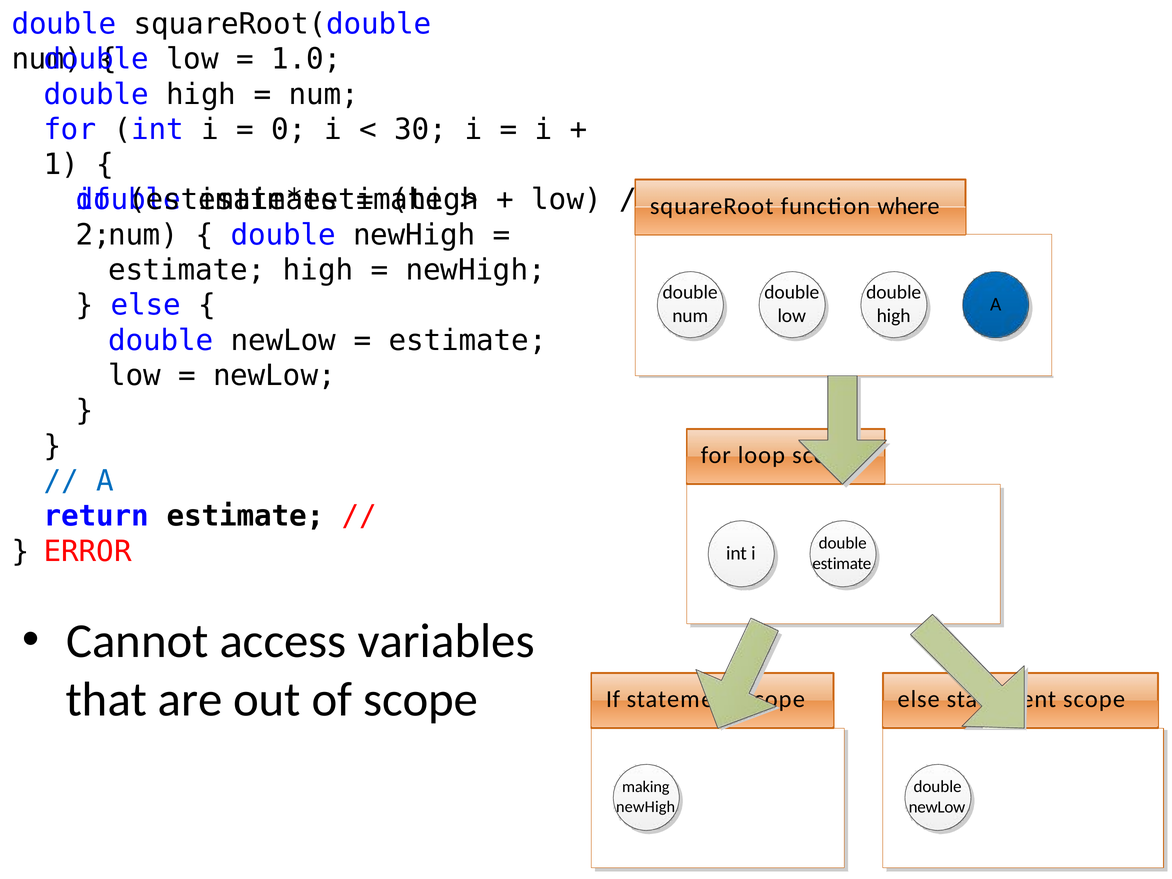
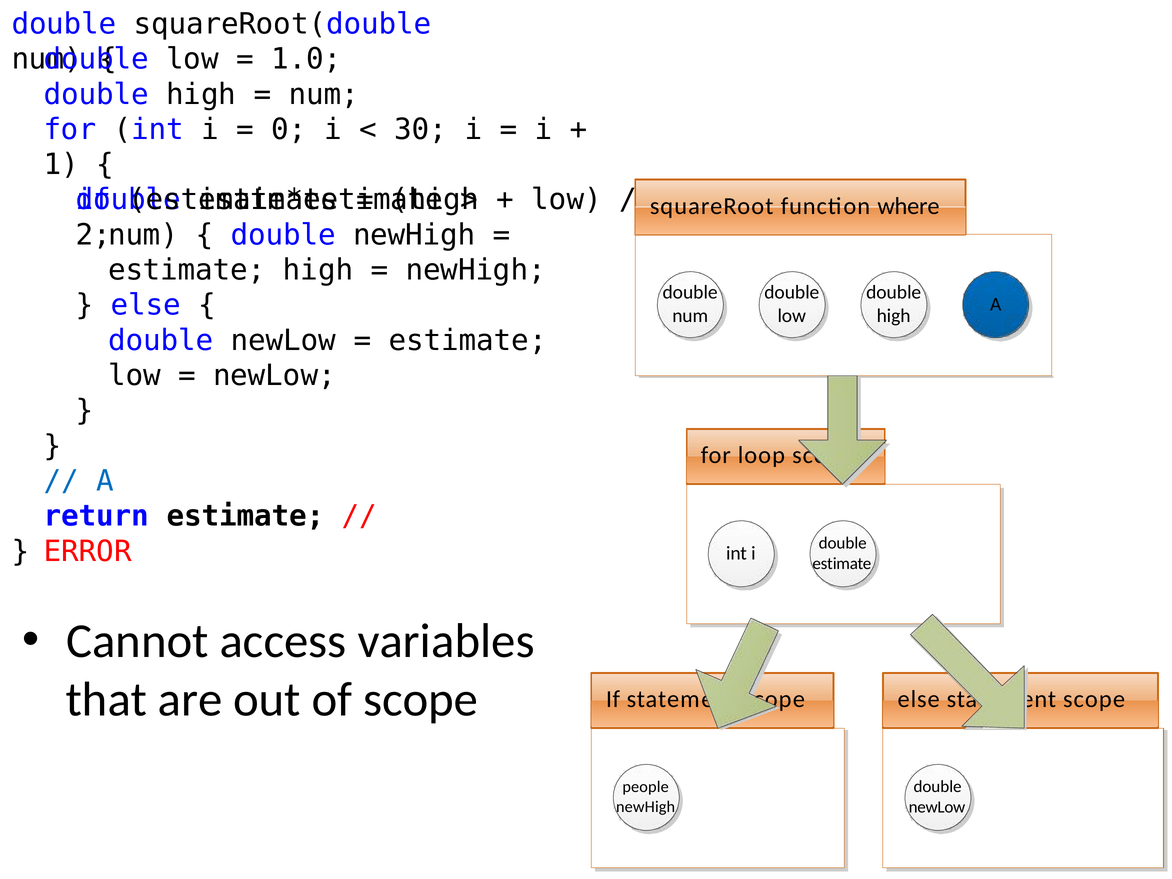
making: making -> people (646, 787)
